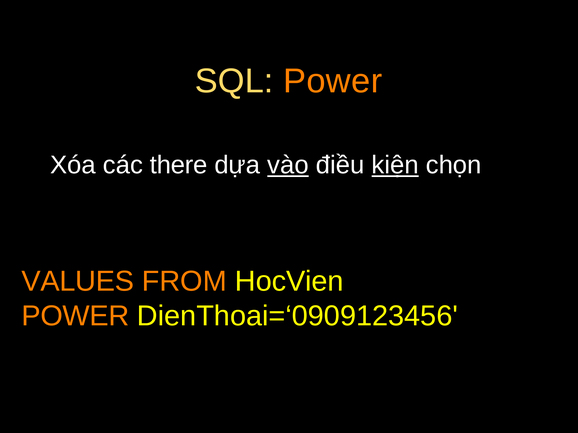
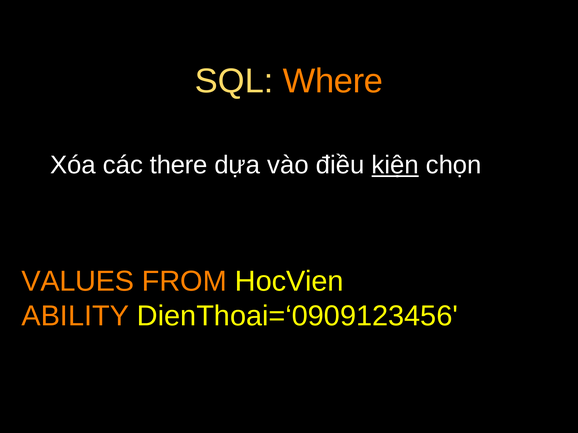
SQL Power: Power -> Where (333, 81)
vào underline: present -> none (288, 165)
POWER: POWER -> ABILITY (75, 316)
